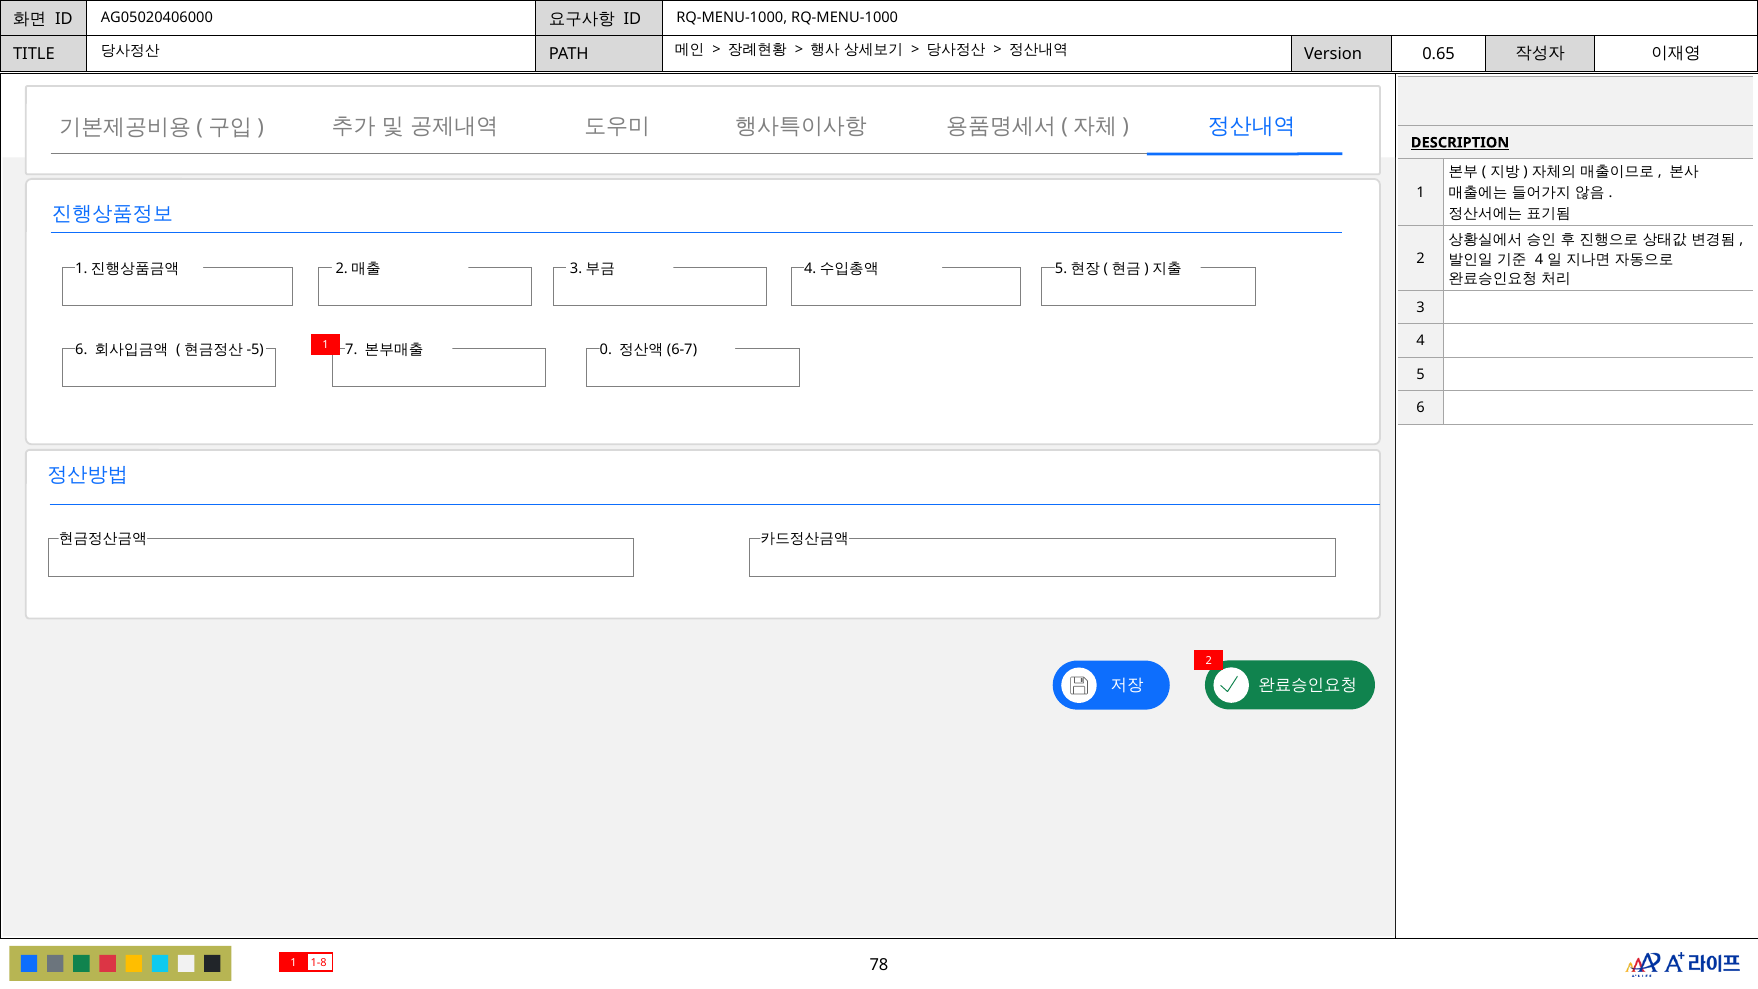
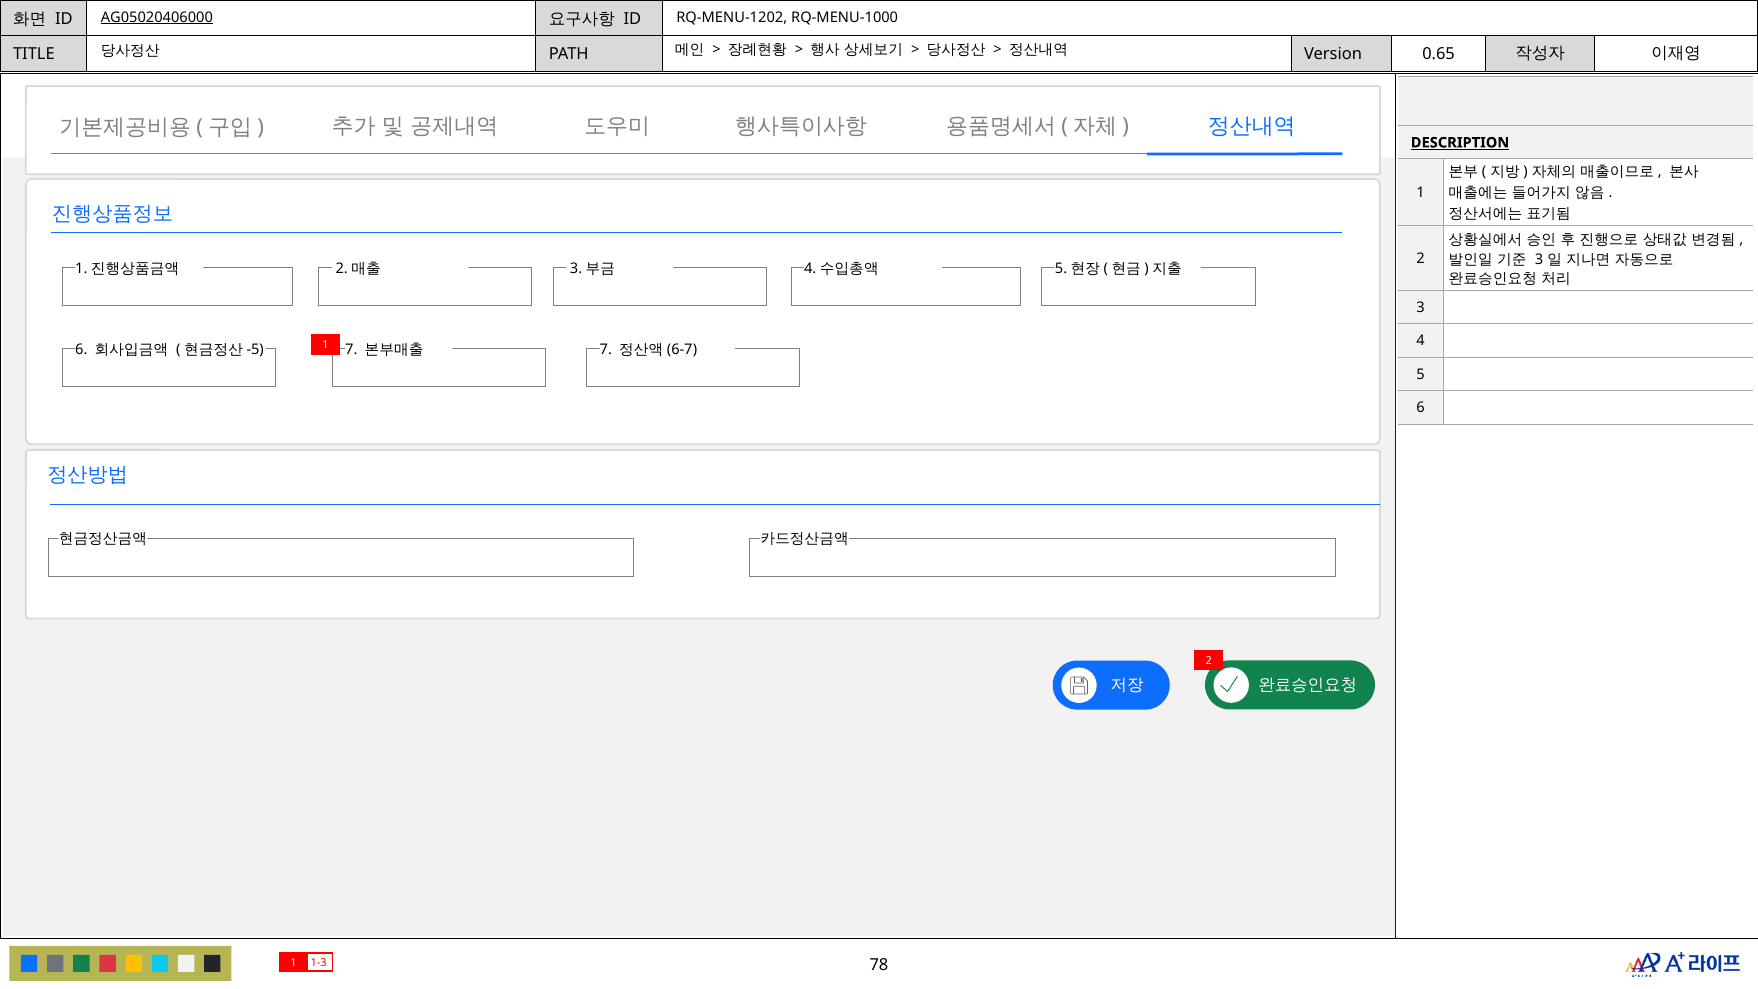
AG05020406000 underline: none -> present (157, 18)
RQ-MENU-1000: RQ-MENU-1000 -> RQ-MENU-1202 (732, 18)
4: 4 -> 3 (1539, 259)
0: 0 -> 7 (606, 349)
1-8: 1-8 -> 1-3 (319, 963)
